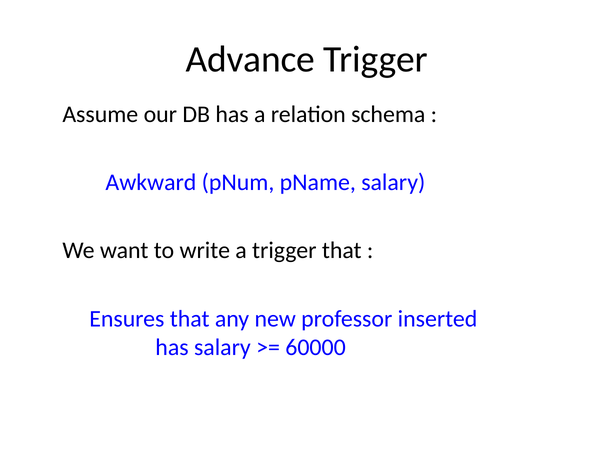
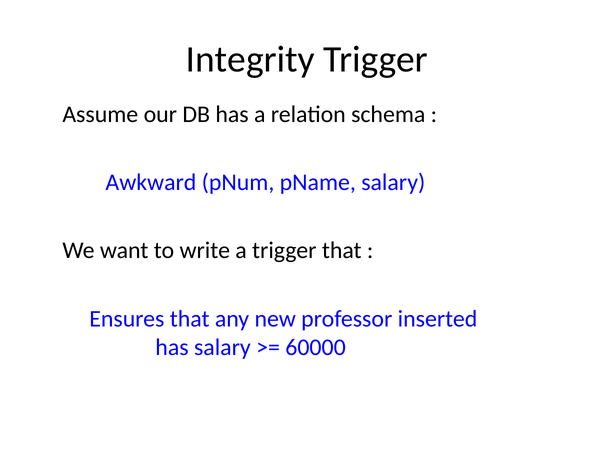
Advance: Advance -> Integrity (250, 59)
